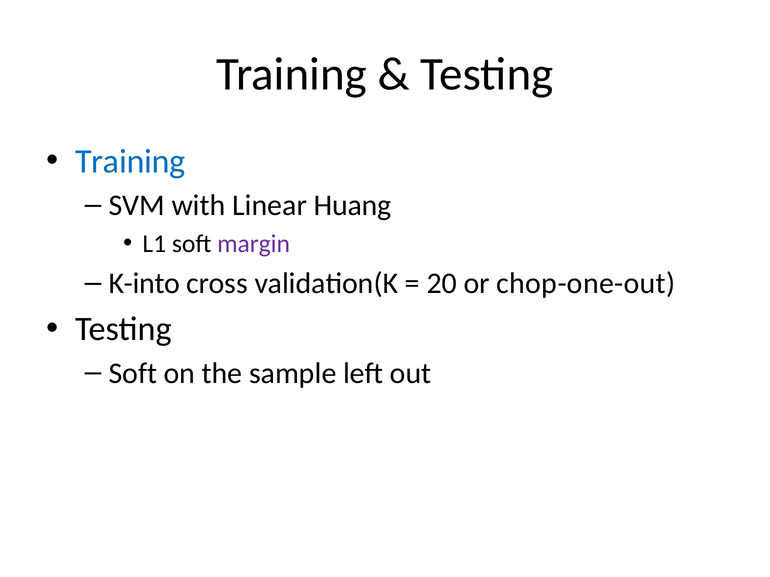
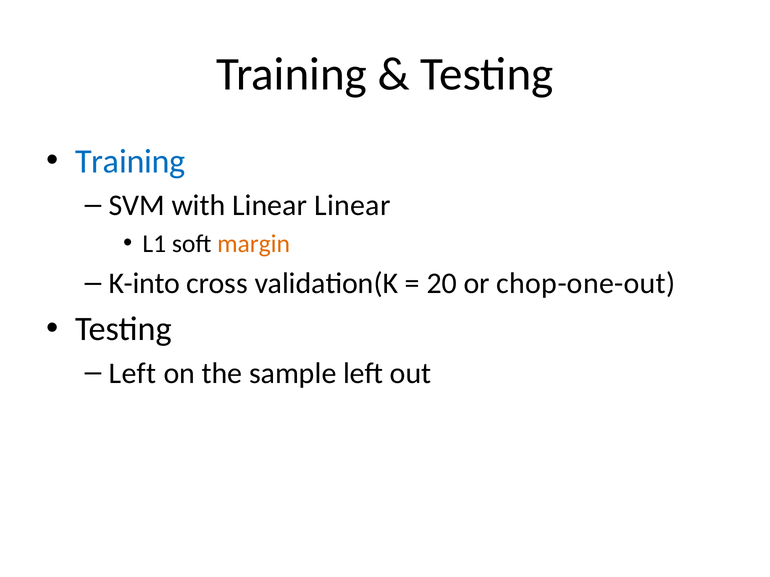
Linear Huang: Huang -> Linear (352, 206)
margin colour: purple -> orange (254, 244)
Soft: Soft -> Left (133, 374)
